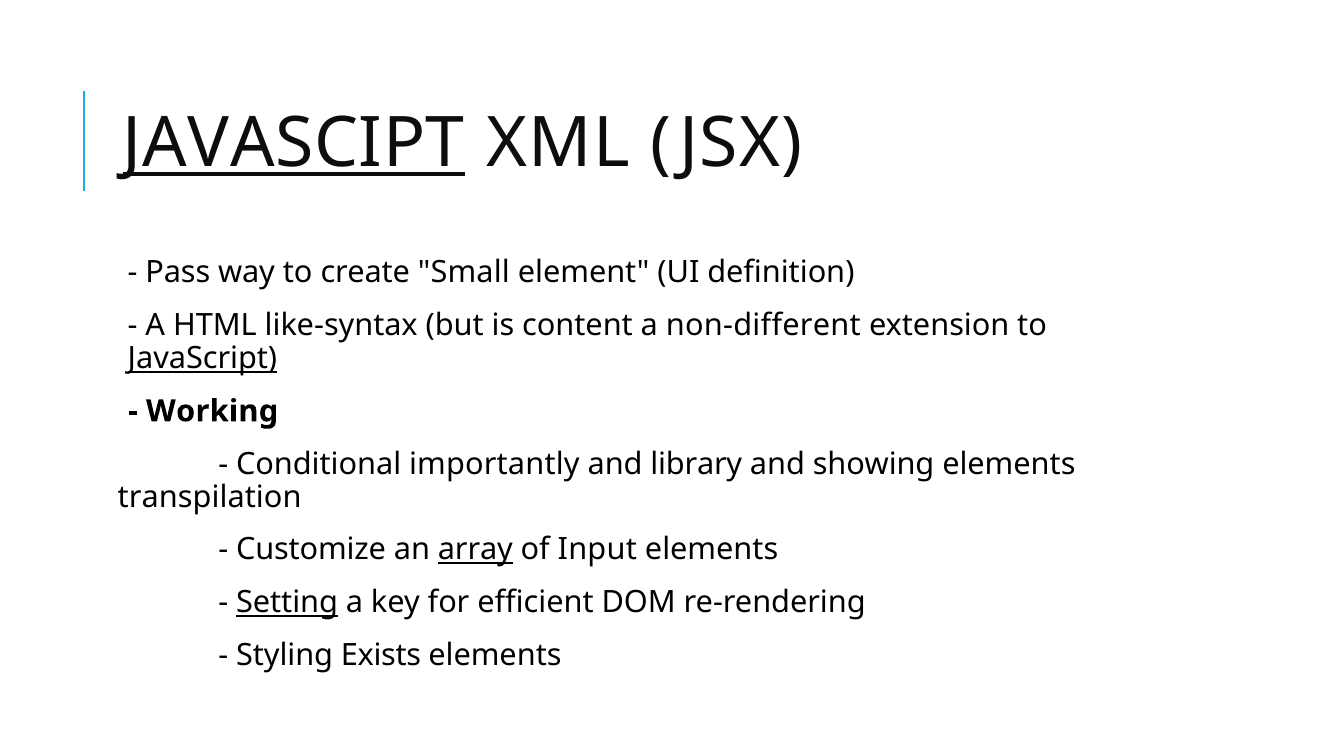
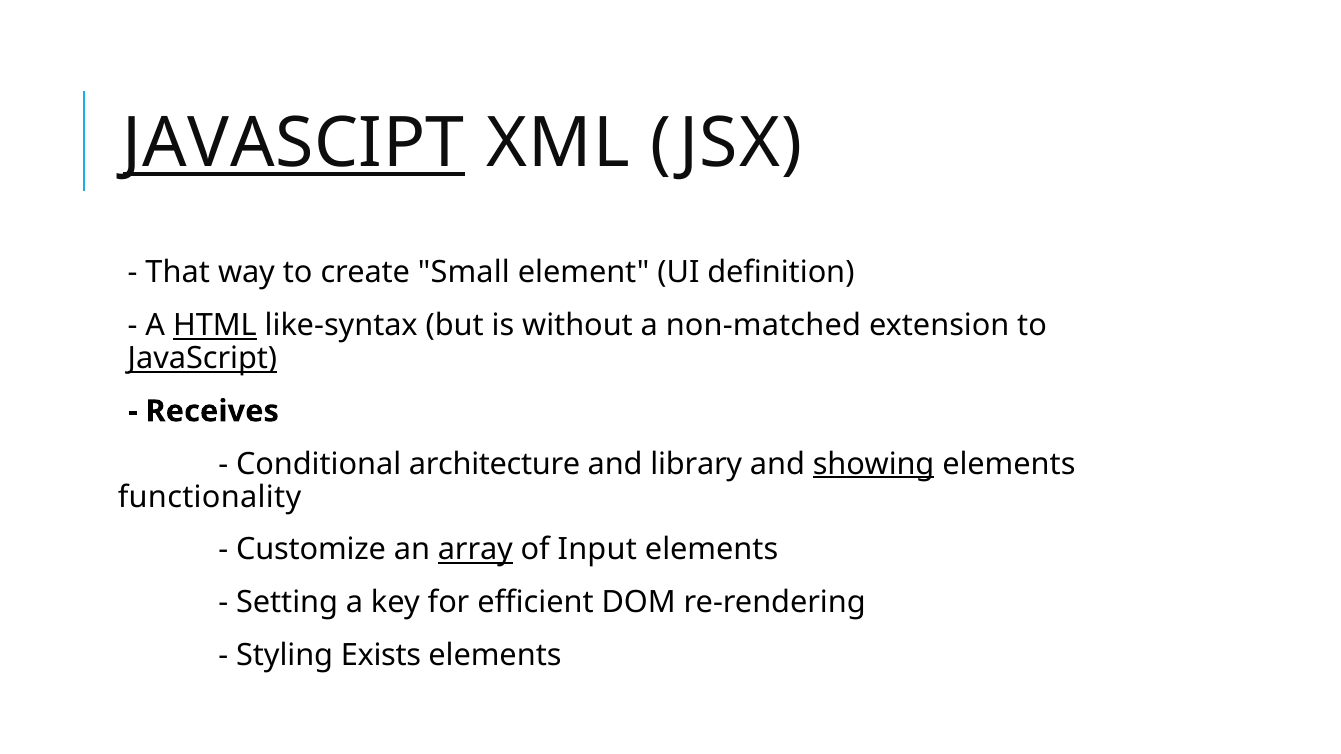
Pass: Pass -> That (178, 273)
HTML underline: none -> present (215, 326)
content: content -> without (578, 326)
non-different: non-different -> non-matched (763, 326)
Working: Working -> Receives (212, 411)
importantly: importantly -> architecture (495, 464)
showing underline: none -> present (874, 464)
transpilation: transpilation -> functionality (210, 497)
Setting underline: present -> none (287, 603)
